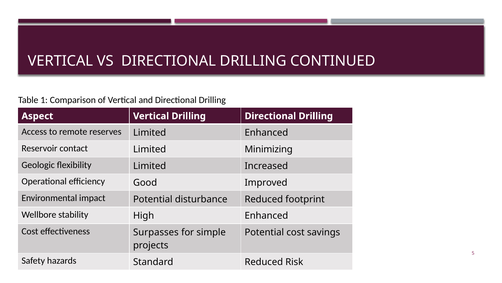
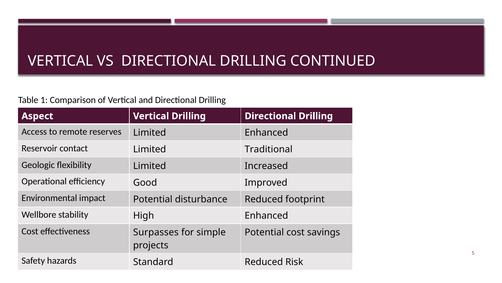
Minimizing: Minimizing -> Traditional (269, 149)
